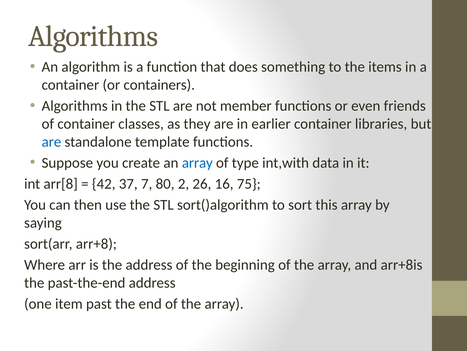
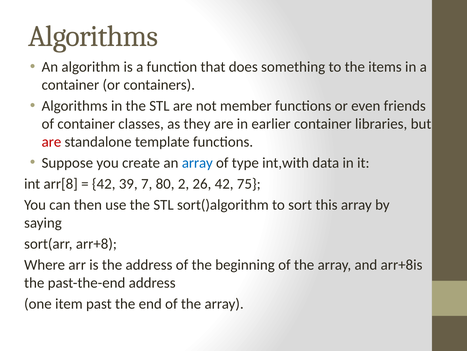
are colour: blue -> red (51, 141)
37: 37 -> 39 (128, 183)
26 16: 16 -> 42 (224, 183)
